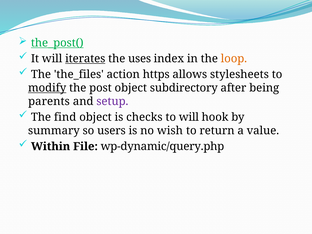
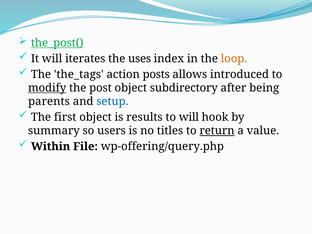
iterates underline: present -> none (85, 59)
the_files: the_files -> the_tags (79, 74)
https: https -> posts (156, 74)
stylesheets: stylesheets -> introduced (239, 74)
setup colour: purple -> blue (112, 101)
find: find -> first (65, 117)
checks: checks -> results (144, 117)
wish: wish -> titles (170, 131)
return underline: none -> present (217, 131)
wp-dynamic/query.php: wp-dynamic/query.php -> wp-offering/query.php (162, 146)
